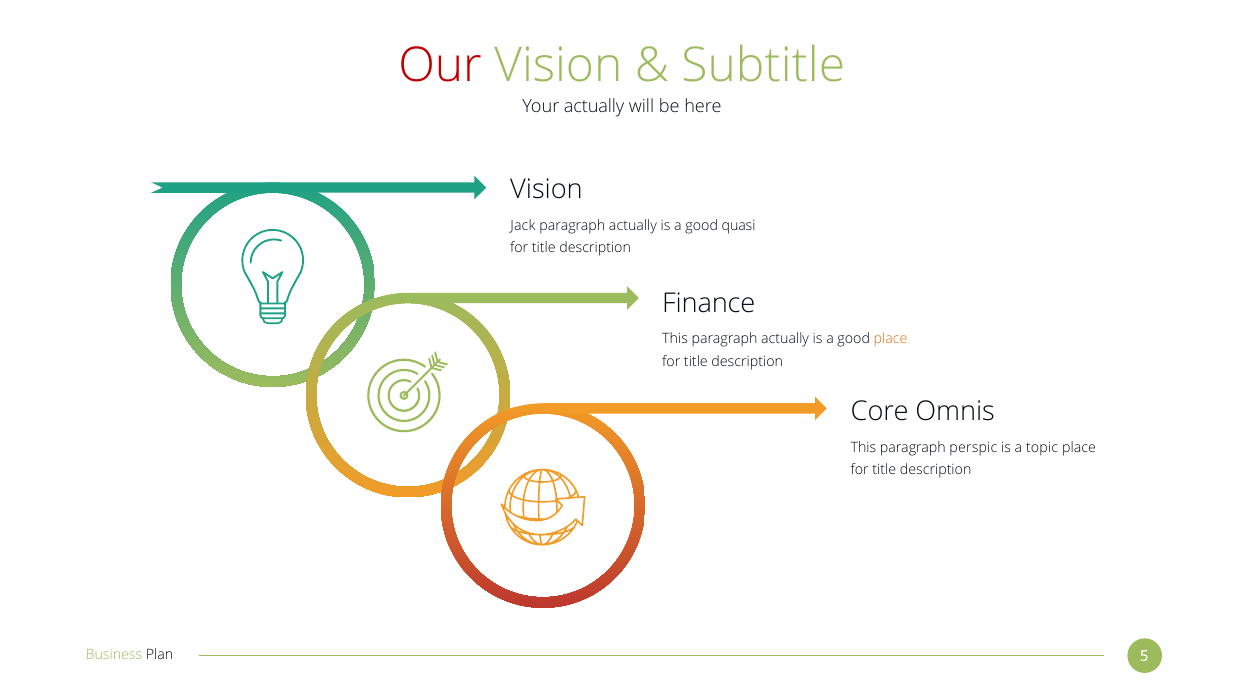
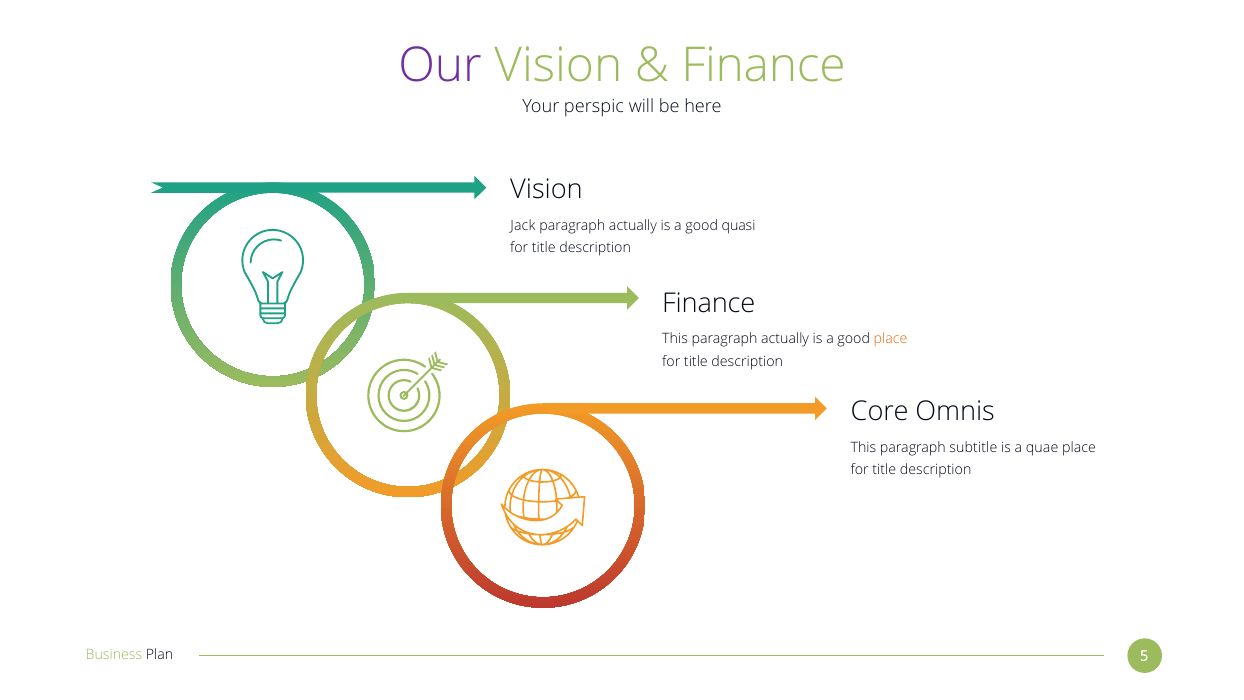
Our colour: red -> purple (440, 66)
Subtitle: Subtitle -> Finance (763, 66)
Your actually: actually -> perspic (594, 107)
perspic: perspic -> subtitle (973, 447)
topic: topic -> quae (1042, 447)
